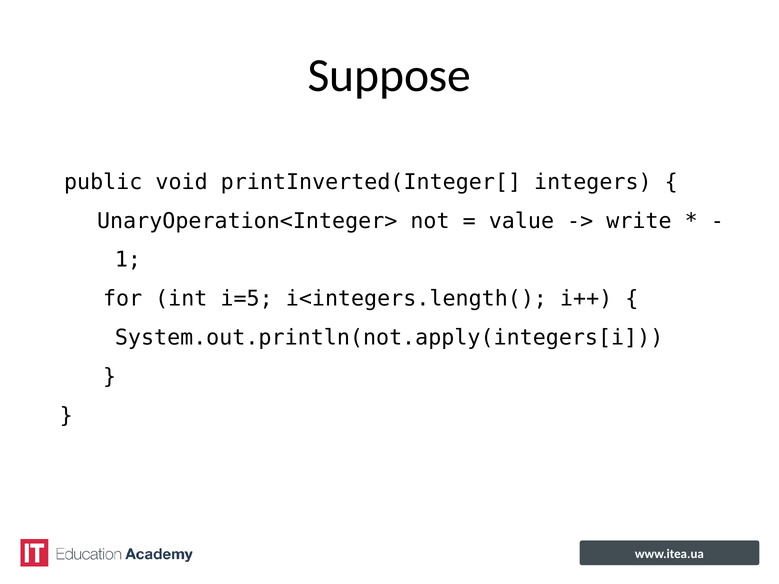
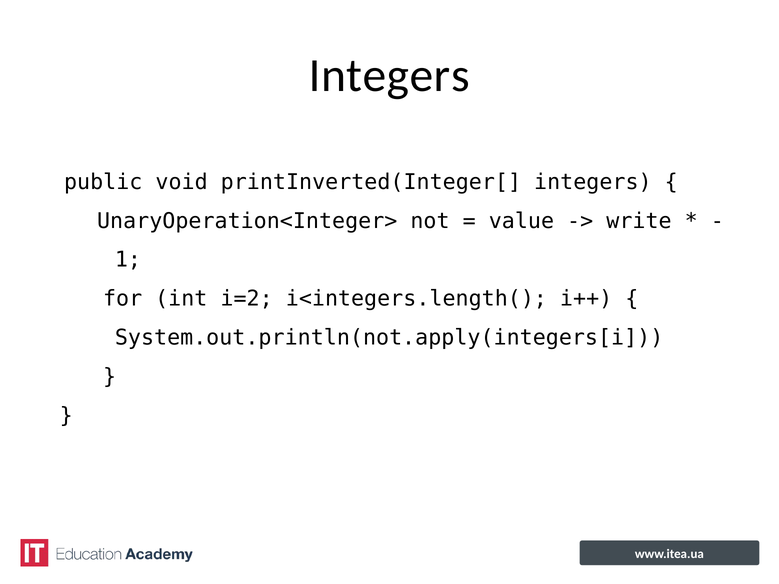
Suppose: Suppose -> Integers (389, 75)
i=5: i=5 -> i=2 (247, 299)
